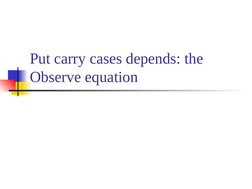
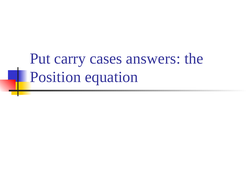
depends: depends -> answers (153, 59)
Observe: Observe -> Position (55, 77)
